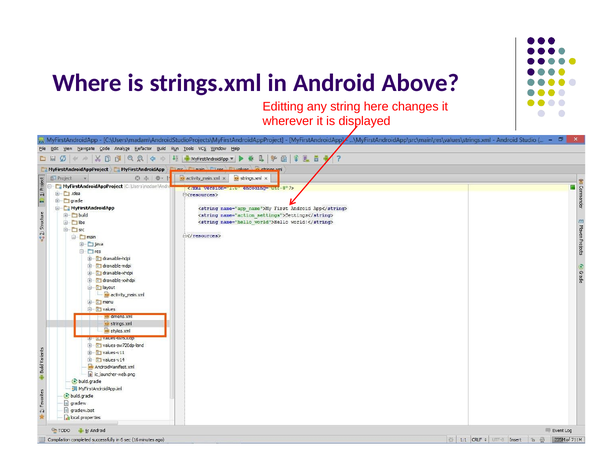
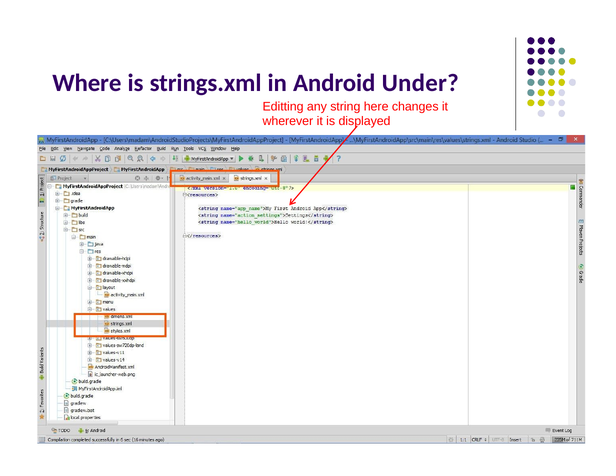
Above: Above -> Under (420, 83)
